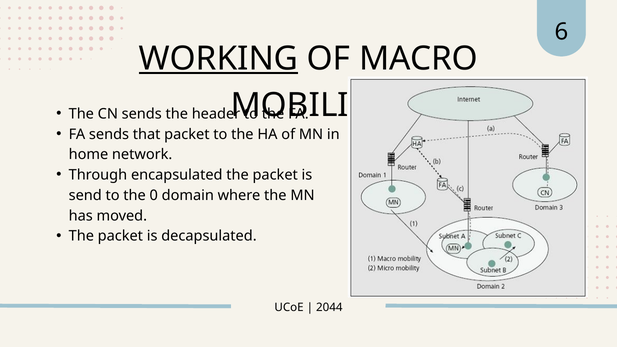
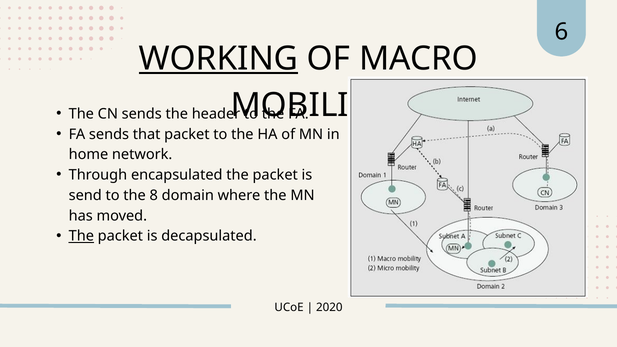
0: 0 -> 8 (154, 195)
The underline: none -> present (81, 236)
2044: 2044 -> 2020 (329, 308)
